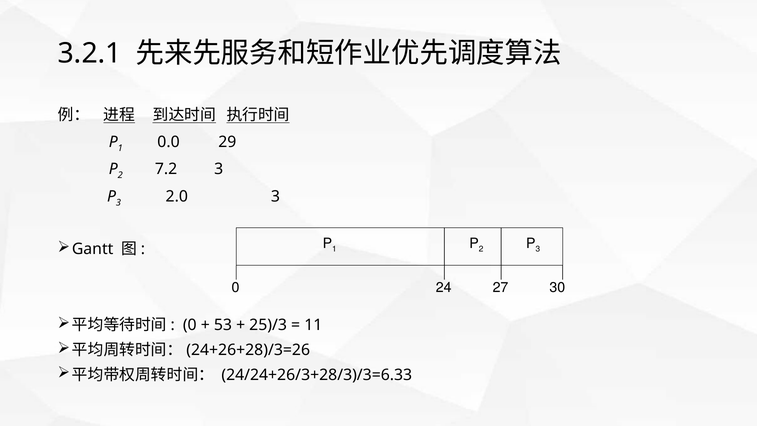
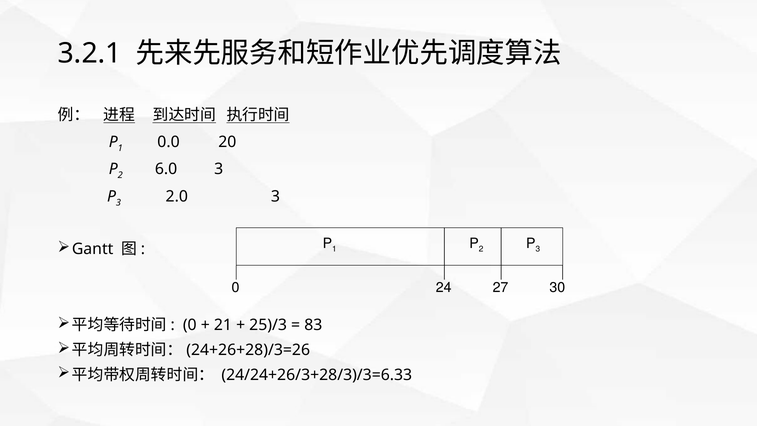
29: 29 -> 20 (227, 142)
7.2: 7.2 -> 6.0 (166, 169)
53: 53 -> 21 (223, 325)
11: 11 -> 83 (313, 325)
